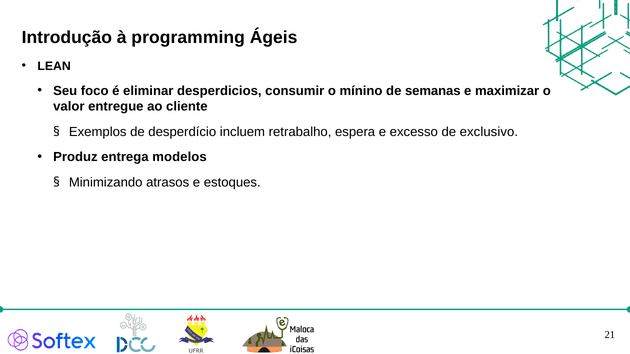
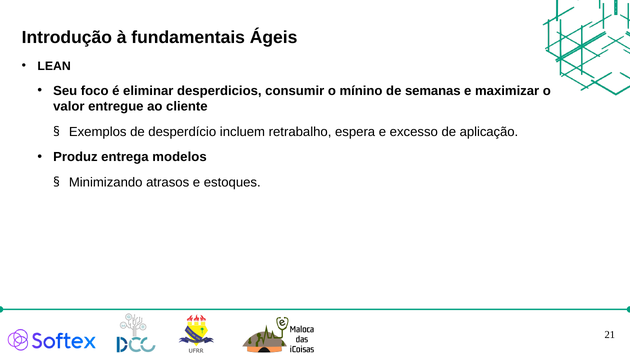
programming: programming -> fundamentais (188, 38)
exclusivo: exclusivo -> aplicação (489, 132)
